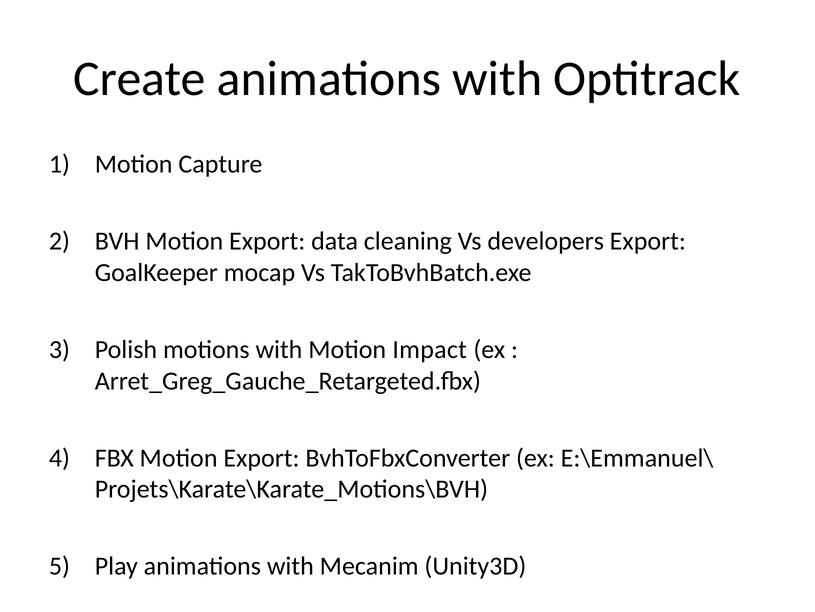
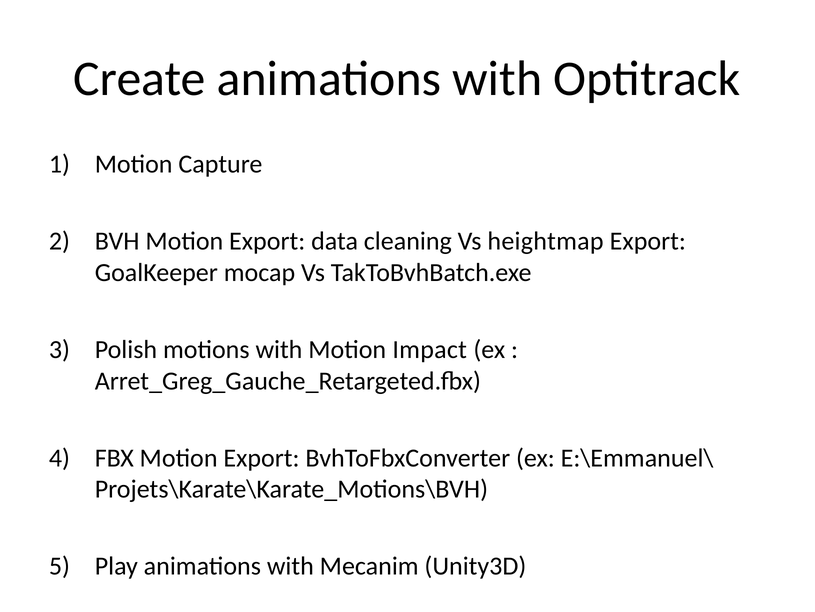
developers: developers -> heightmap (546, 241)
